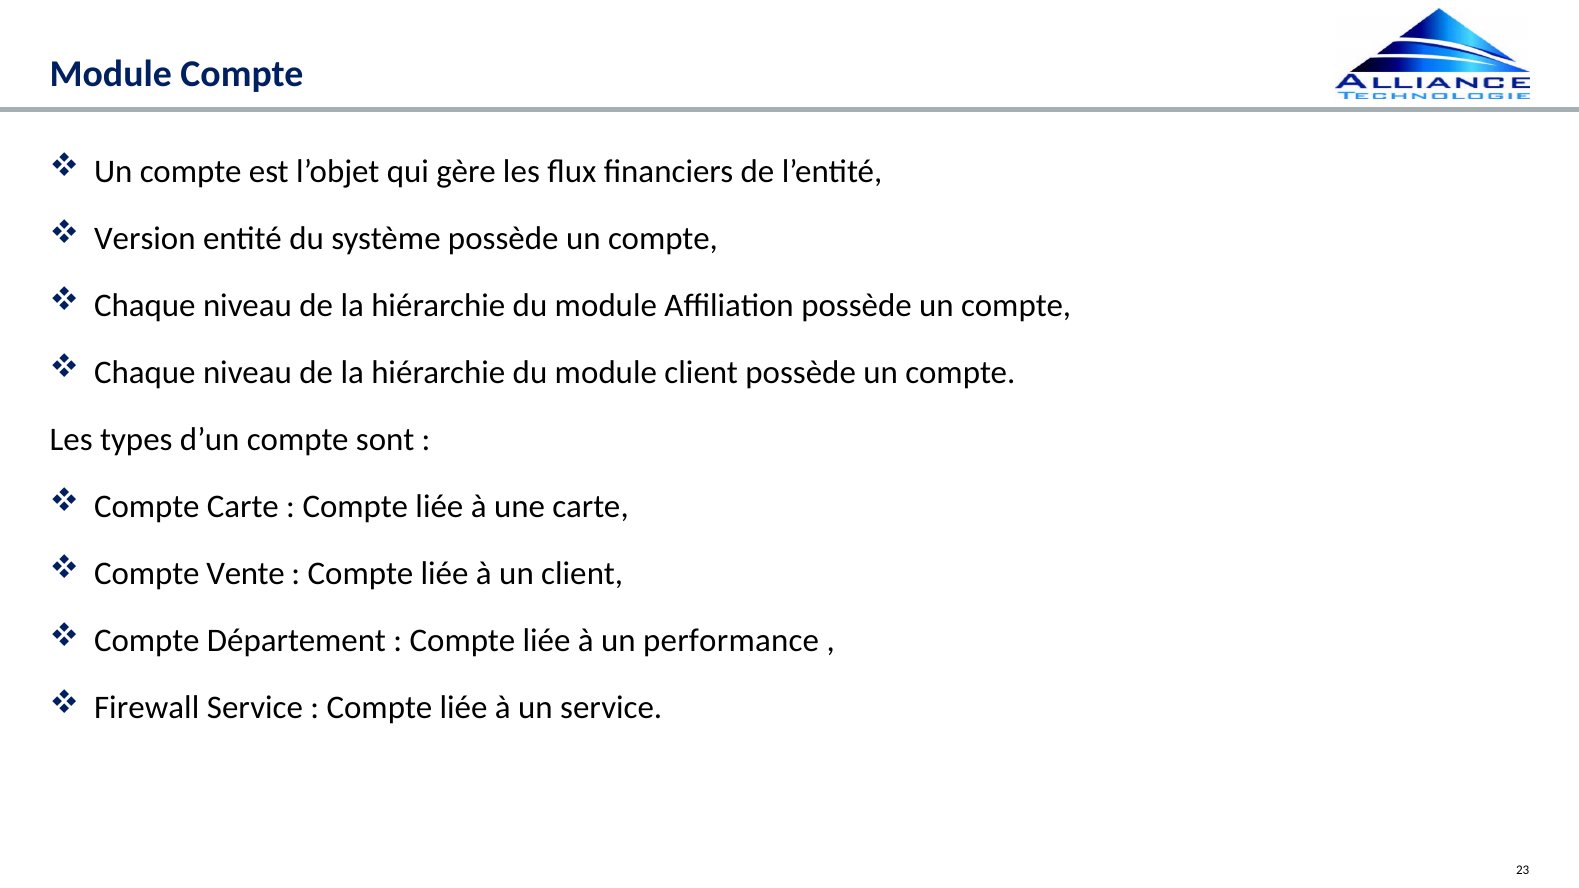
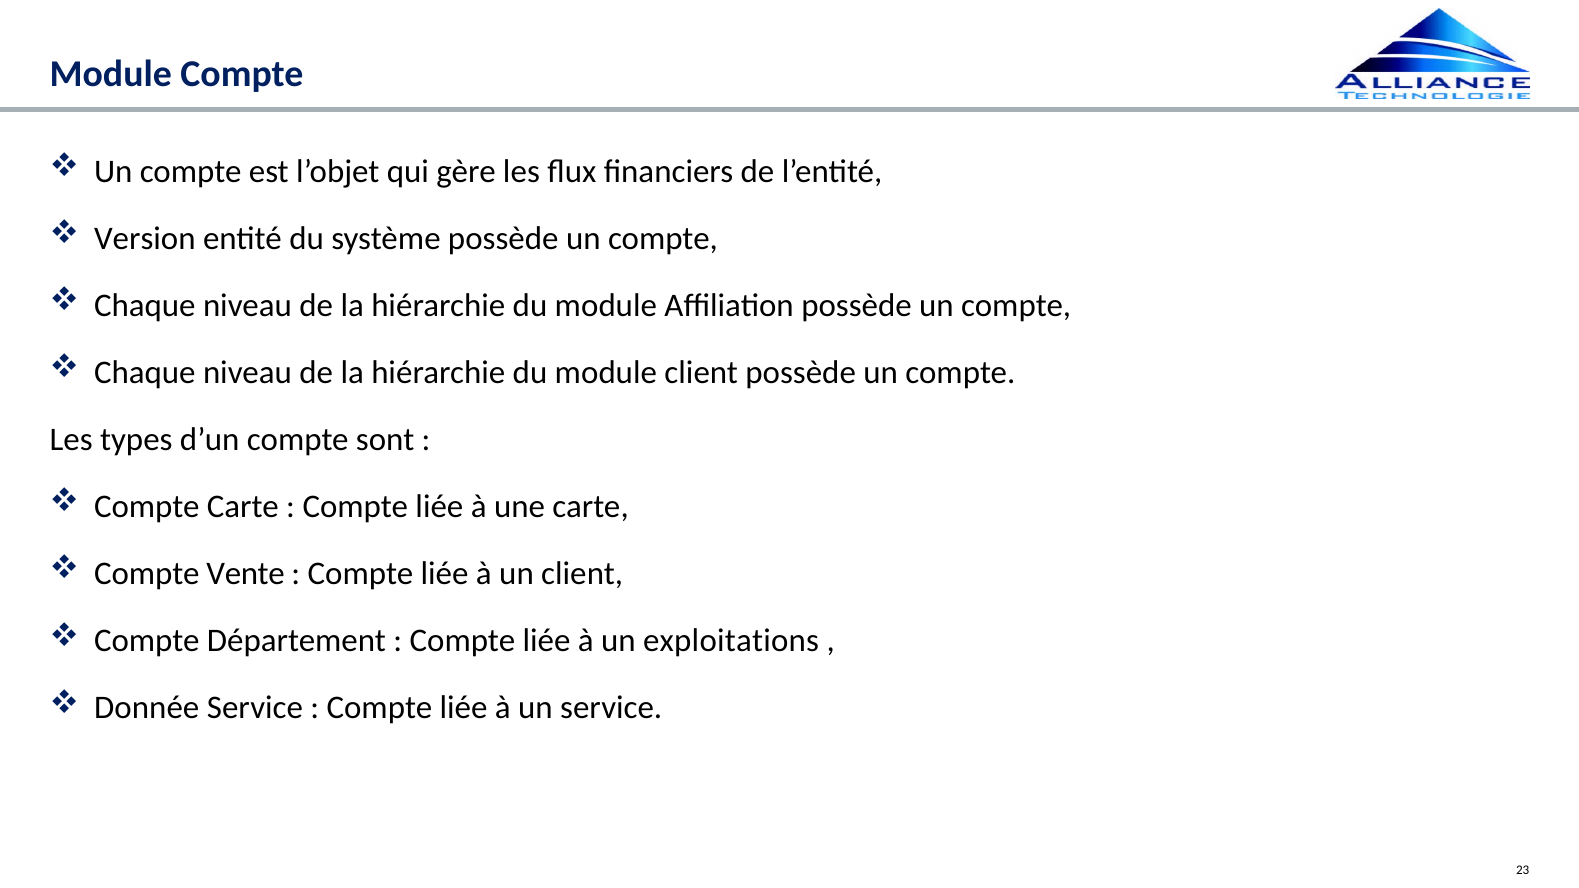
performance: performance -> exploitations (731, 641)
Firewall: Firewall -> Donnée (147, 708)
